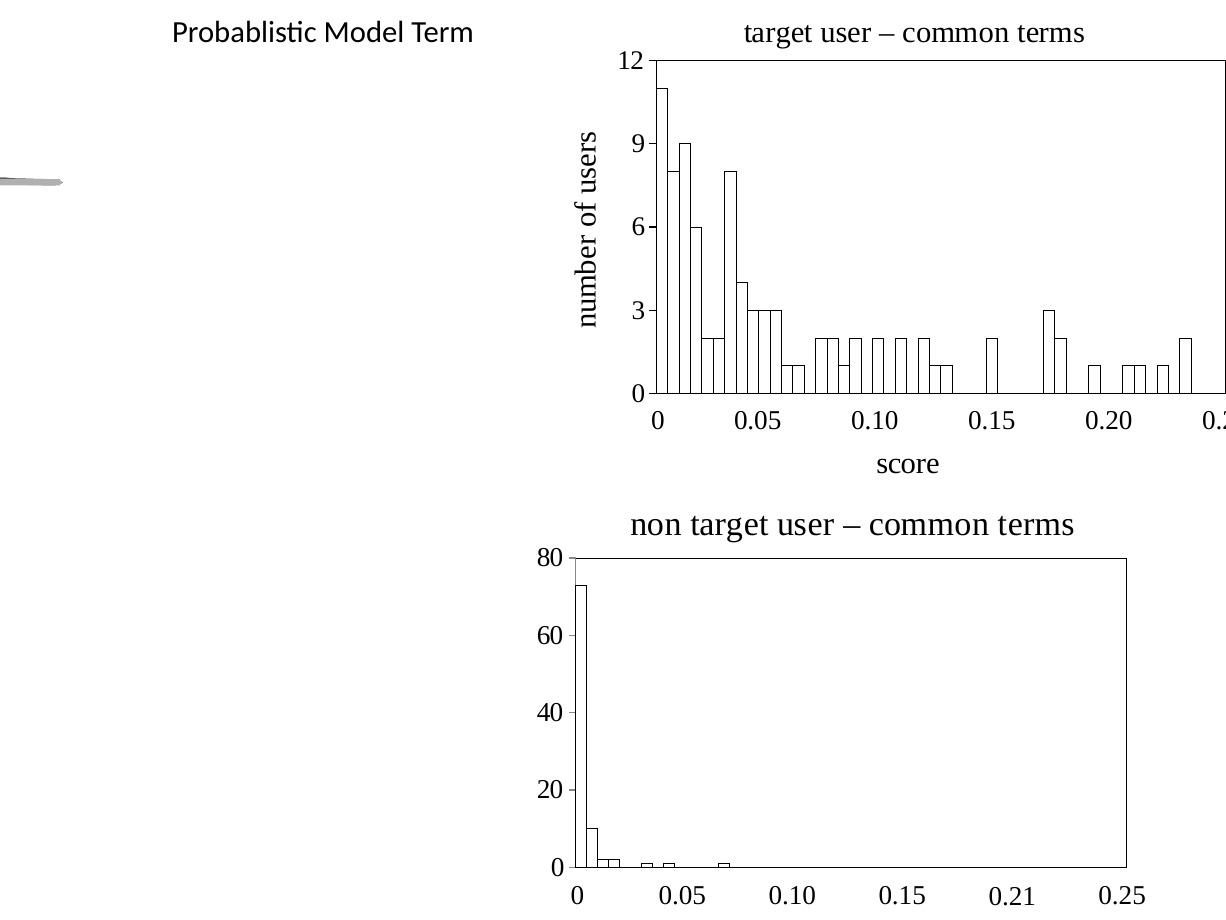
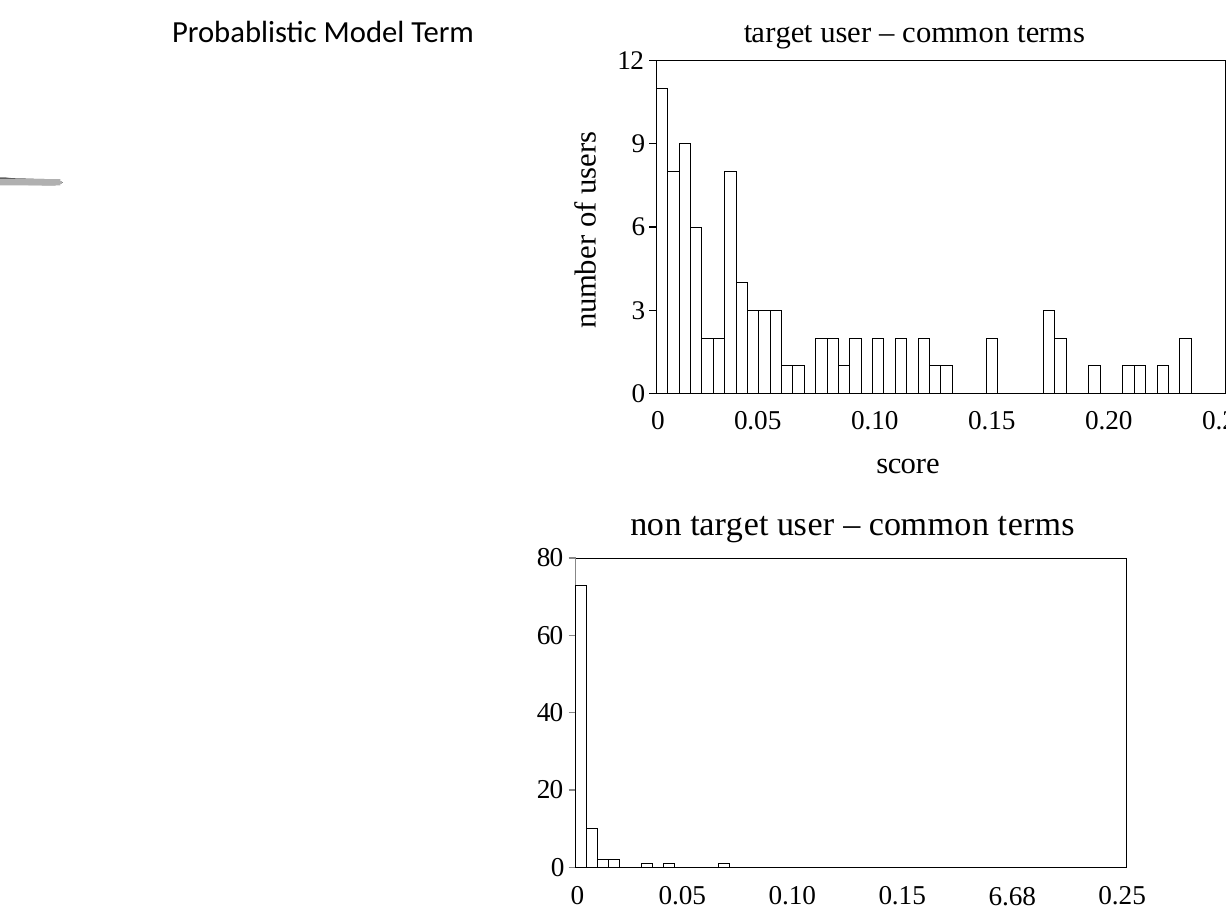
0.21: 0.21 -> 6.68 (1012, 896)
